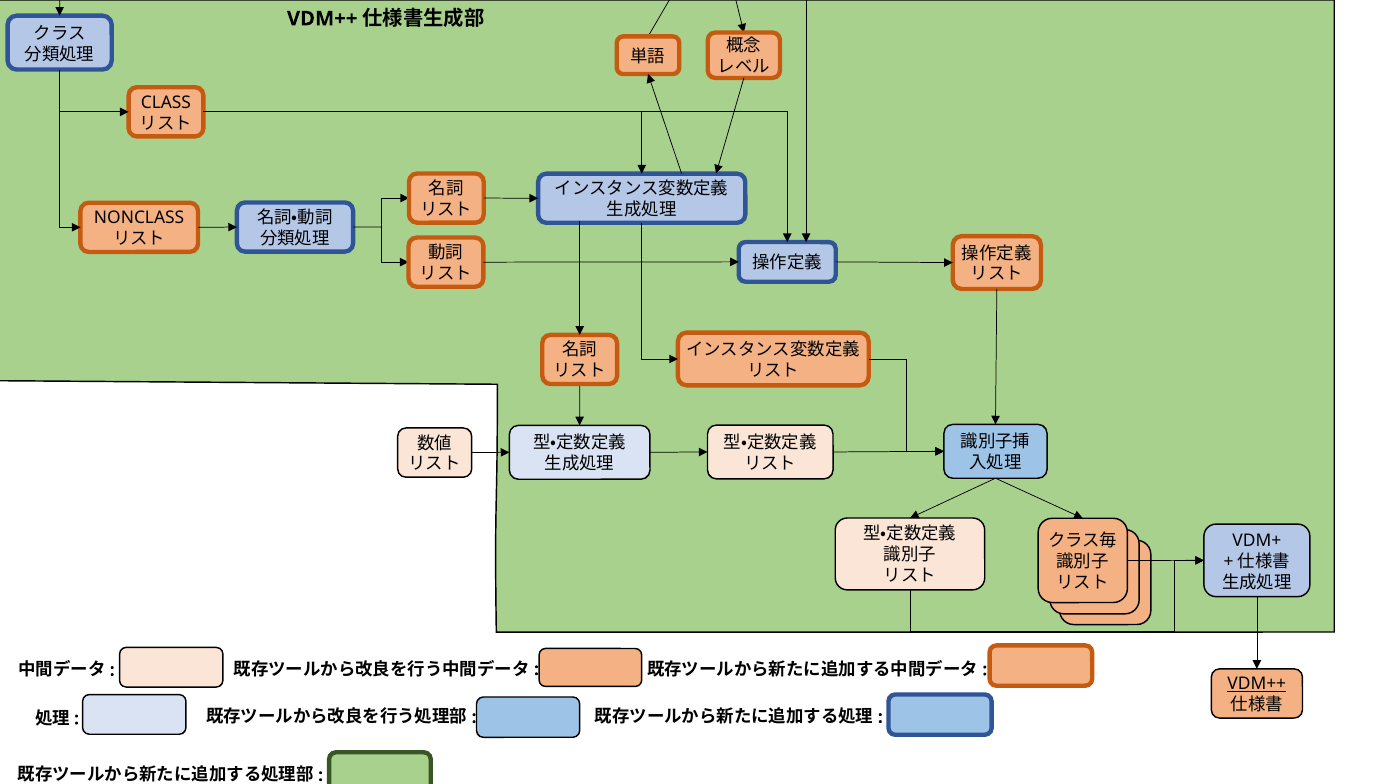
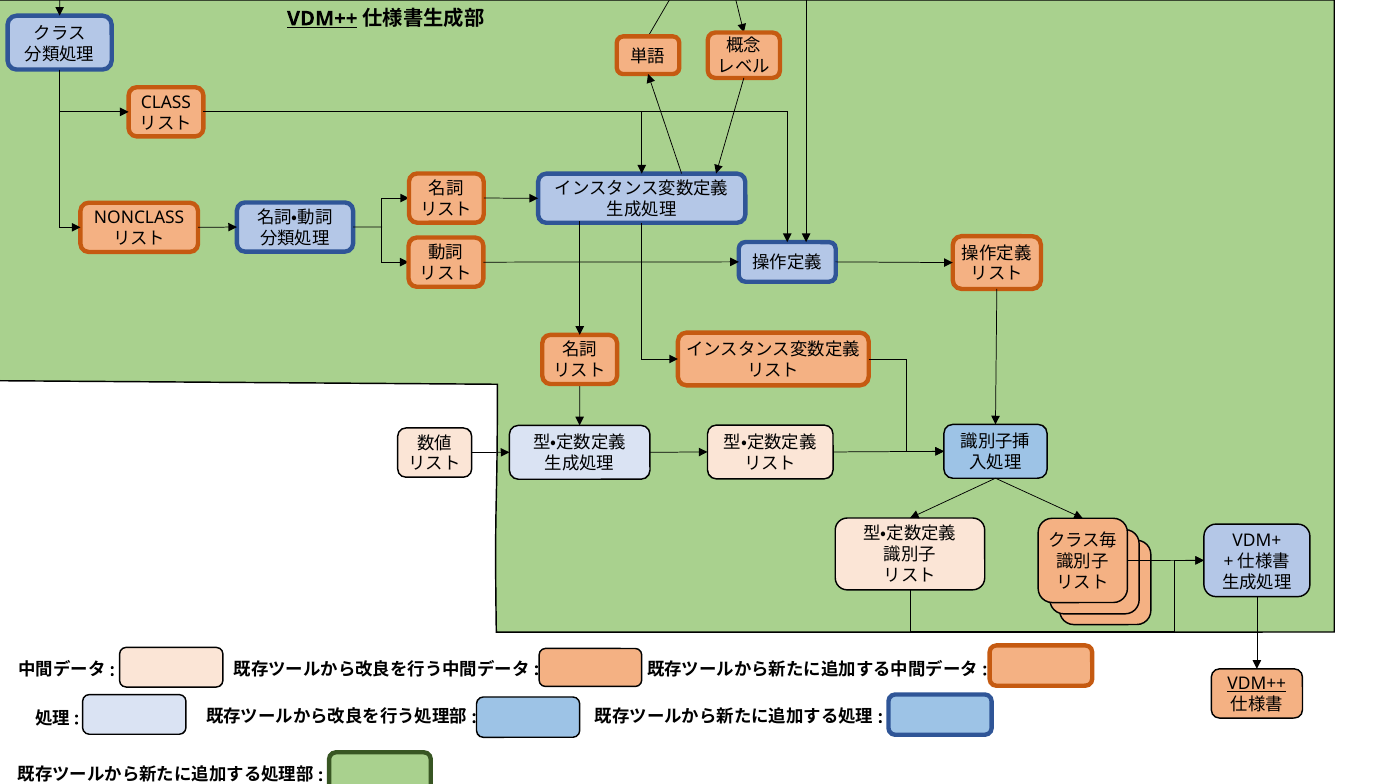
VDM++ underline: none -> present (322, 19)
